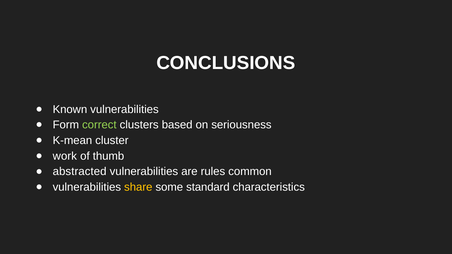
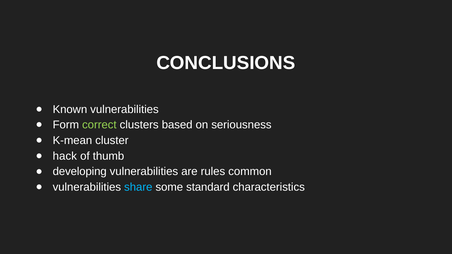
work: work -> hack (65, 156)
abstracted: abstracted -> developing (80, 172)
share colour: yellow -> light blue (138, 187)
